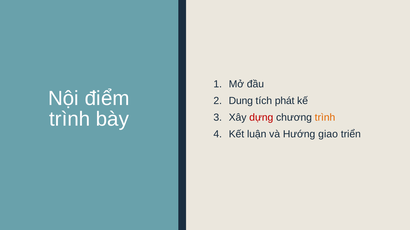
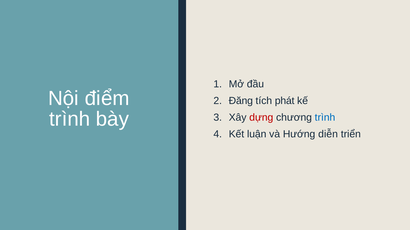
Dung: Dung -> Đăng (241, 101)
trình colour: orange -> blue (325, 118)
giao: giao -> diễn (328, 134)
